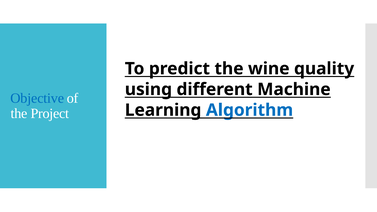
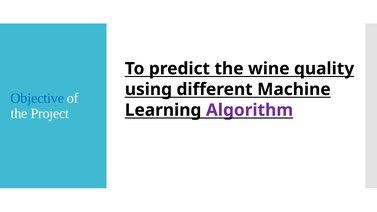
Algorithm colour: blue -> purple (250, 110)
